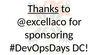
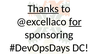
for underline: none -> present (75, 22)
